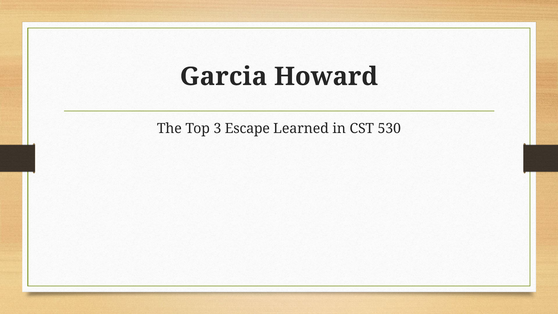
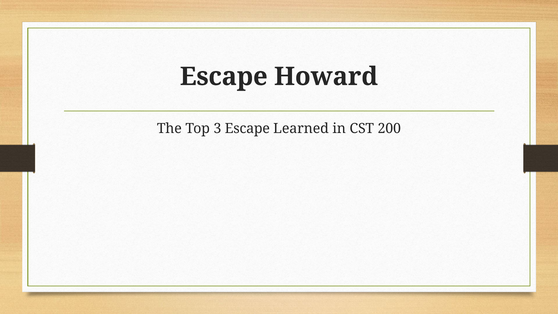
Garcia: Garcia -> Escape (224, 77)
530: 530 -> 200 (389, 128)
